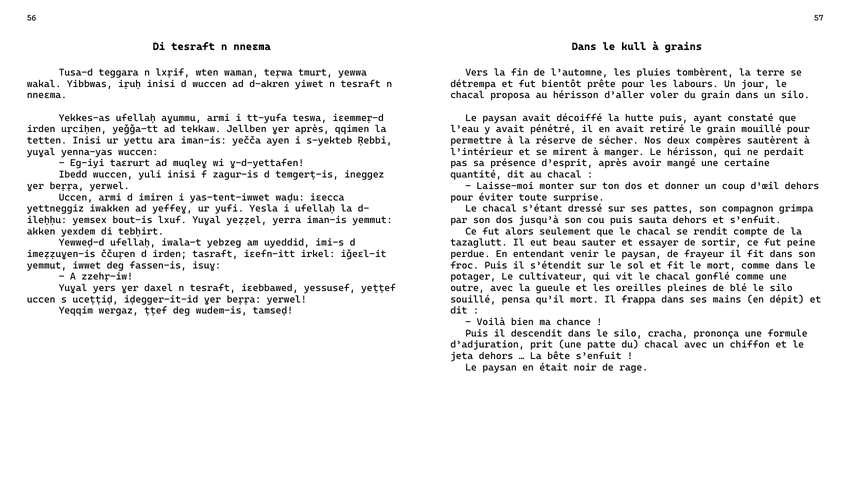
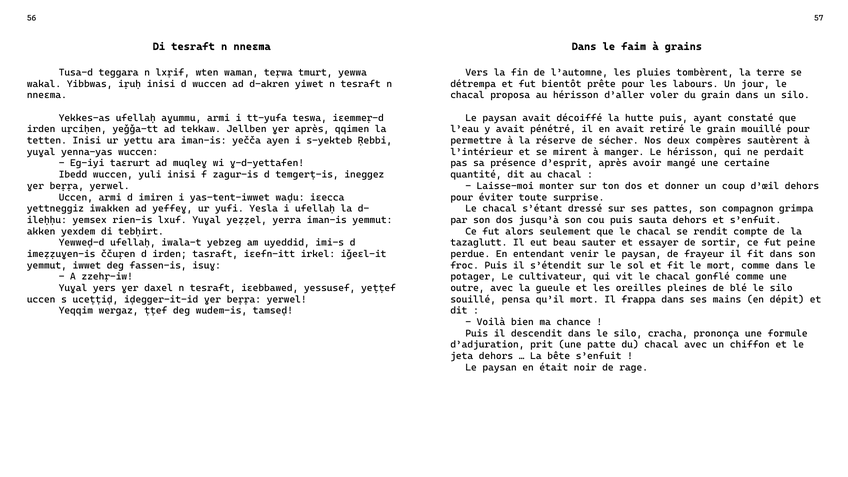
kull: kull -> faim (634, 46)
bout-is: bout-is -> rien-is (132, 220)
